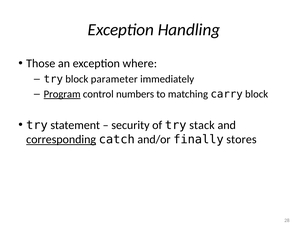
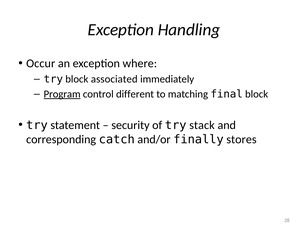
Those: Those -> Occur (41, 63)
parameter: parameter -> associated (114, 79)
numbers: numbers -> different (135, 94)
carry: carry -> final (227, 94)
corresponding underline: present -> none (61, 140)
